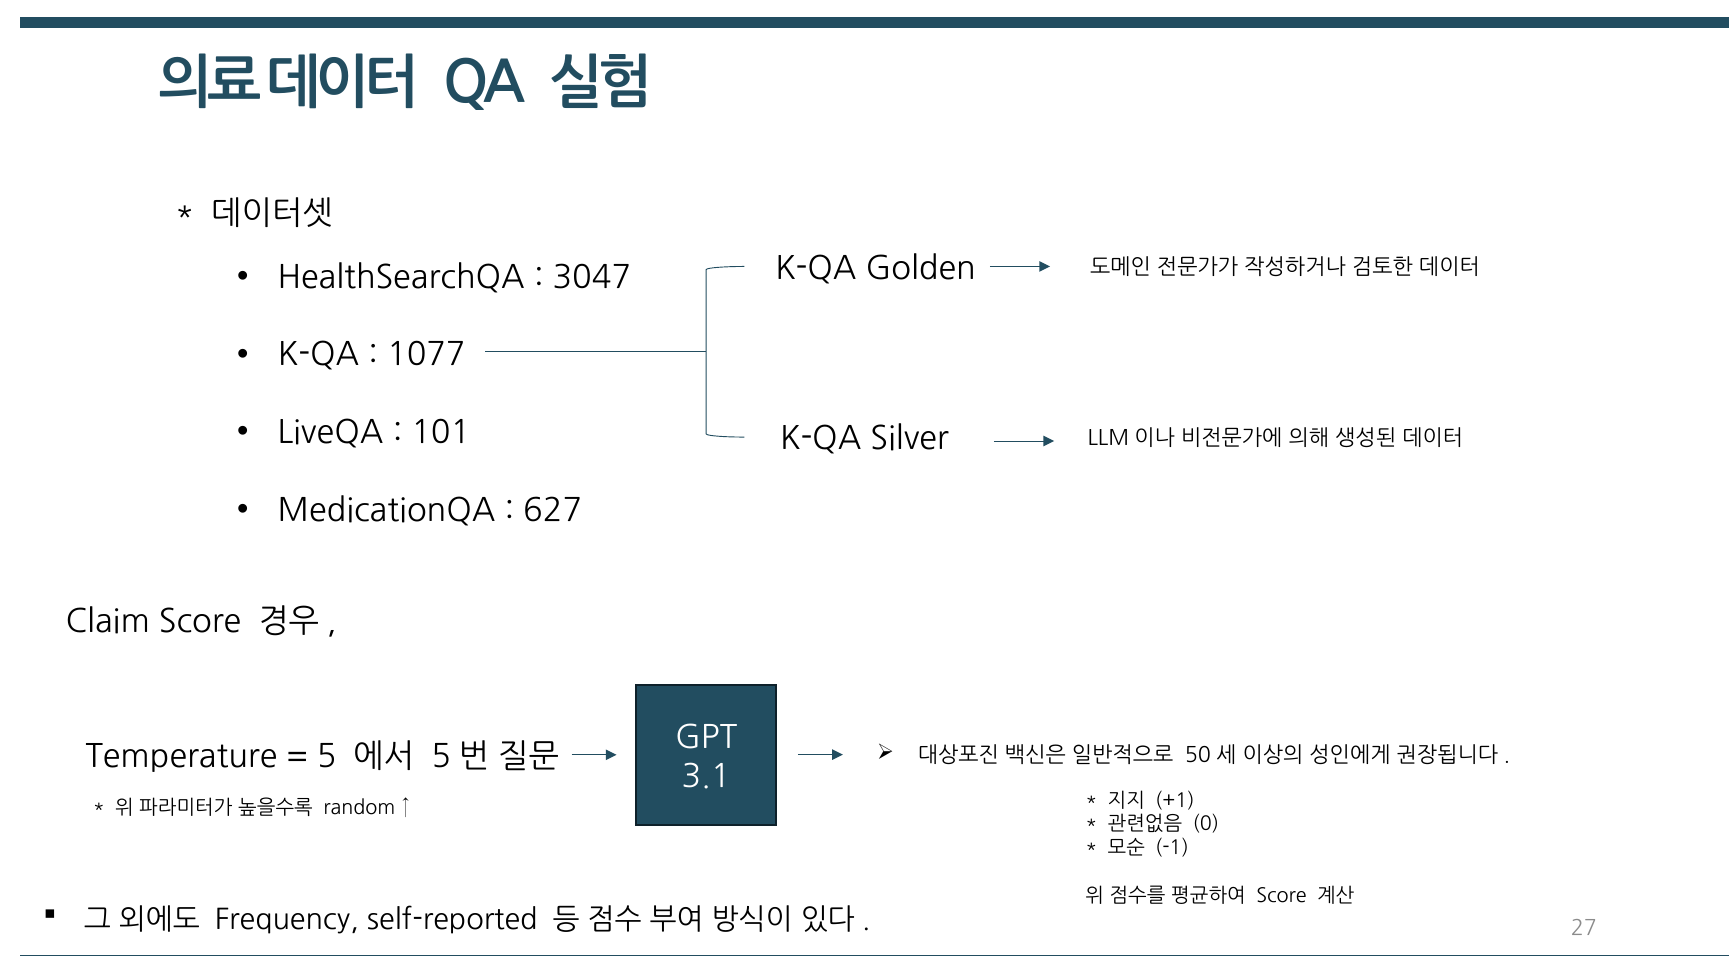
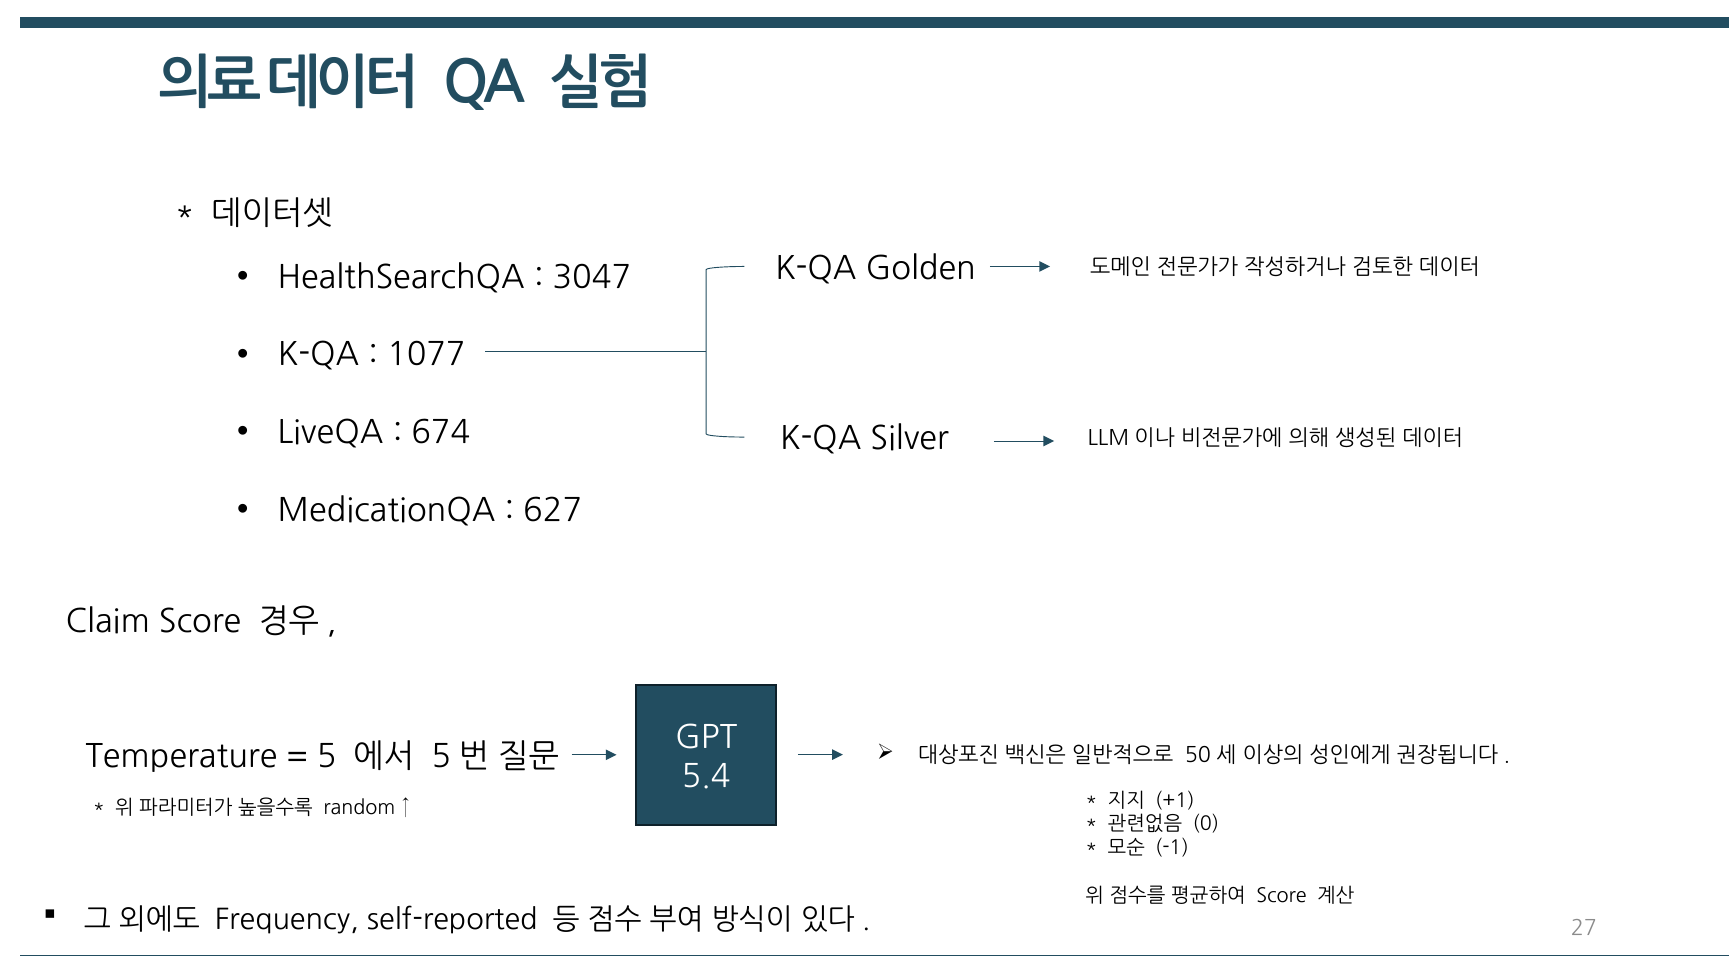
101: 101 -> 674 (441, 433)
3.1: 3.1 -> 5.4 (706, 777)
